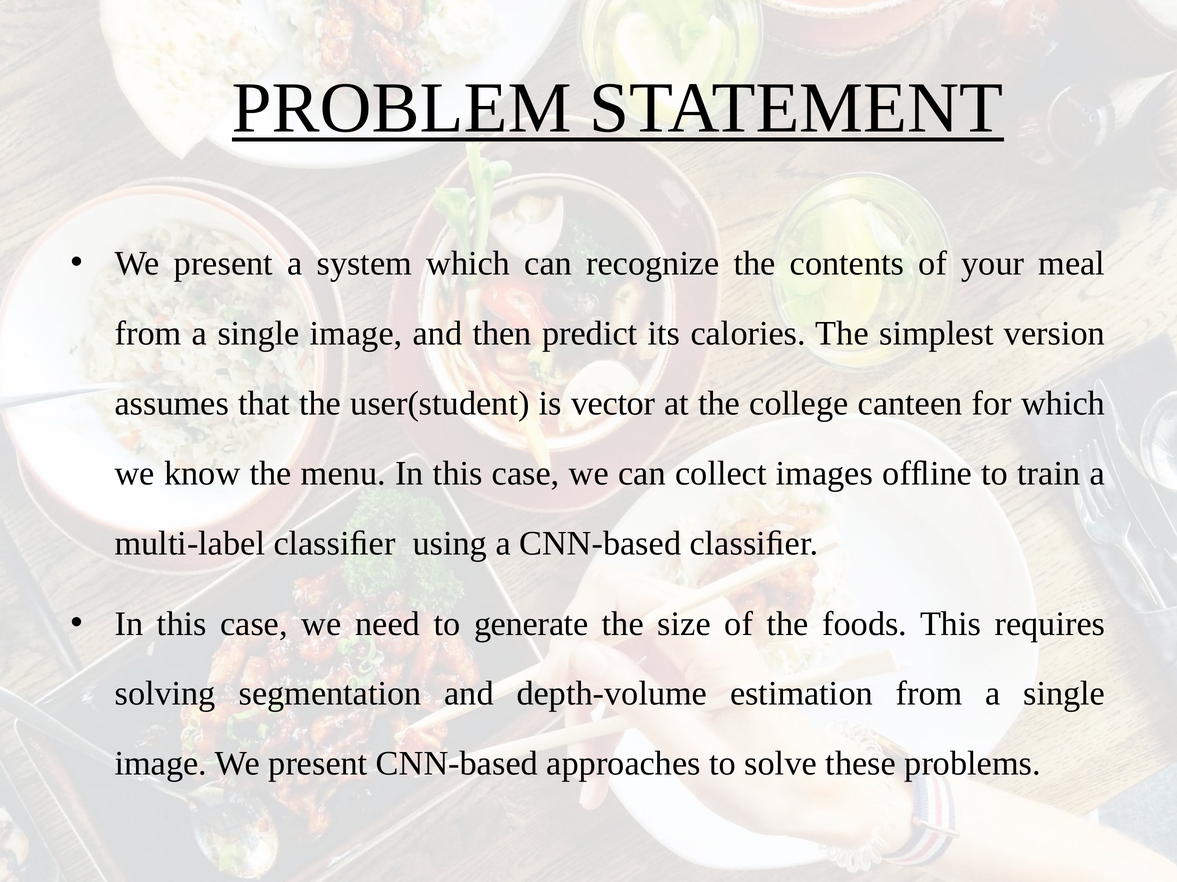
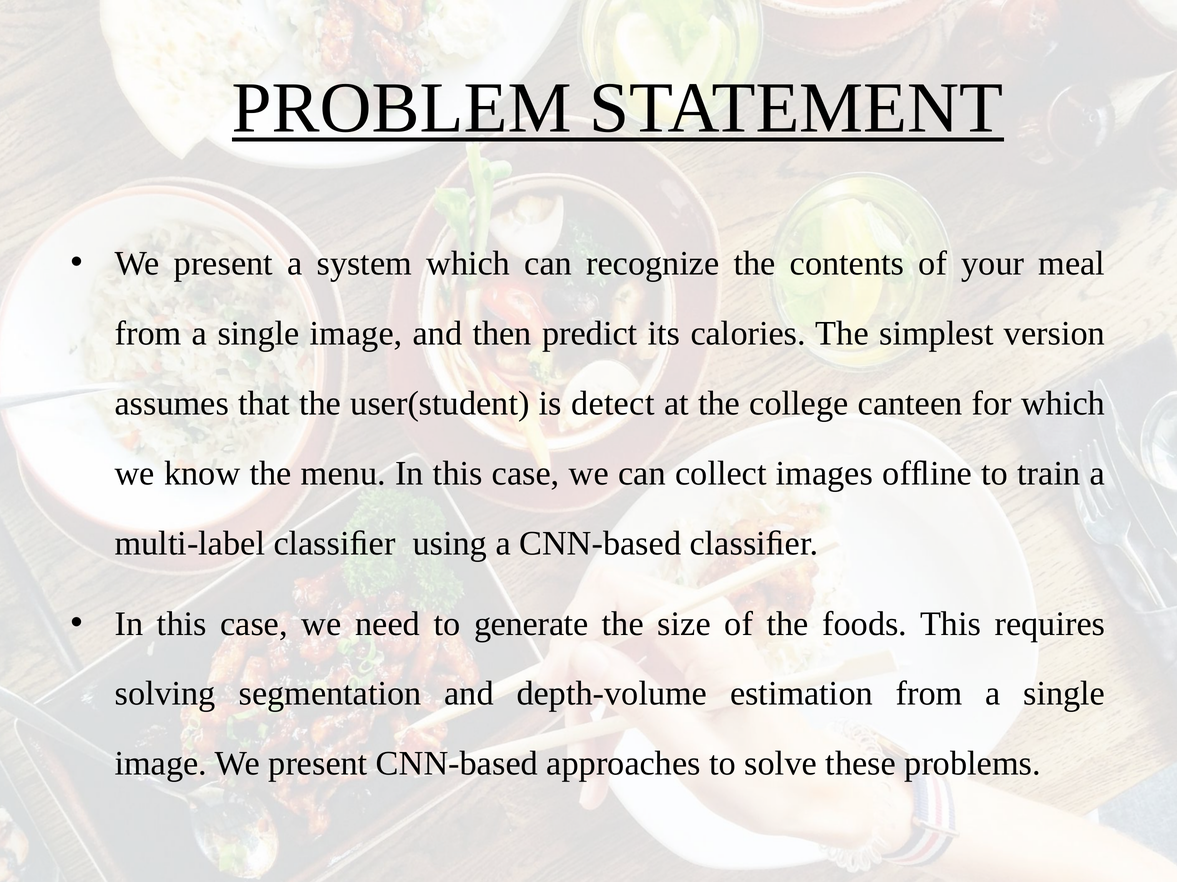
vector: vector -> detect (613, 404)
